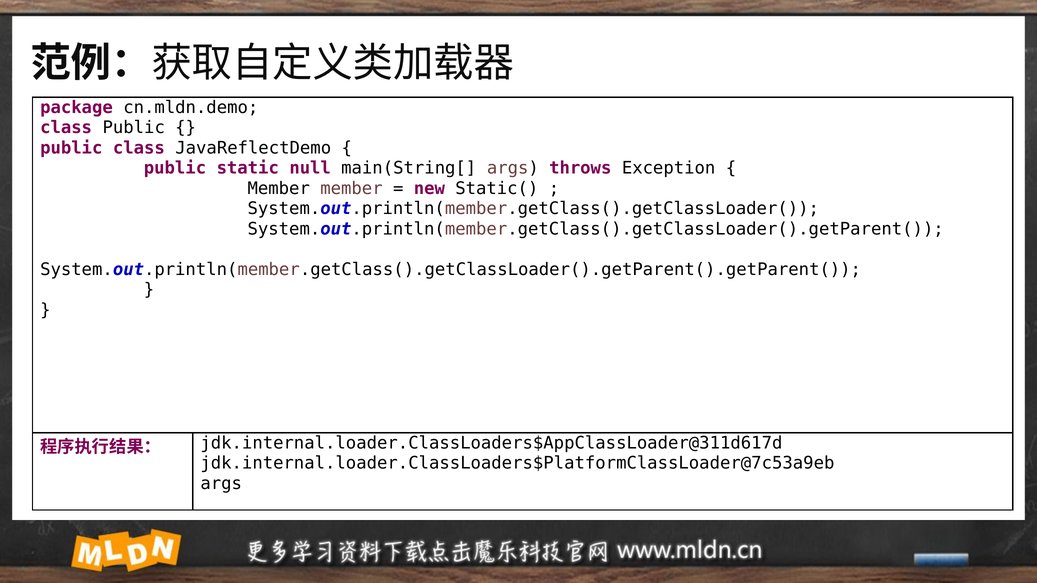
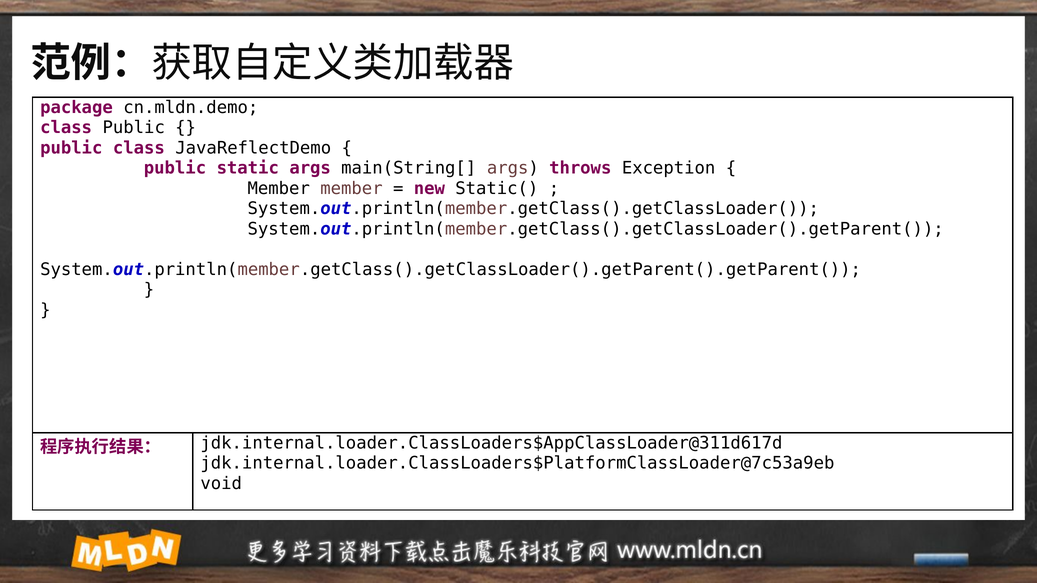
static null: null -> args (310, 168)
args: args -> void (221, 484)
